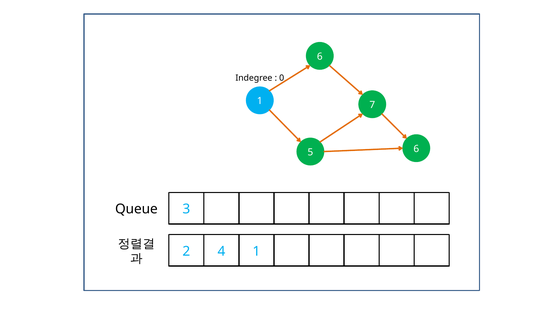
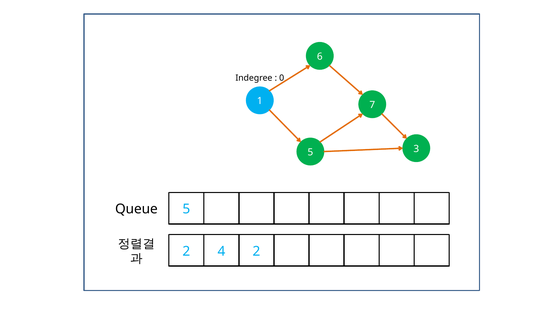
5 6: 6 -> 3 (416, 149)
Queue 3: 3 -> 5 (186, 209)
4 1: 1 -> 2 (256, 251)
